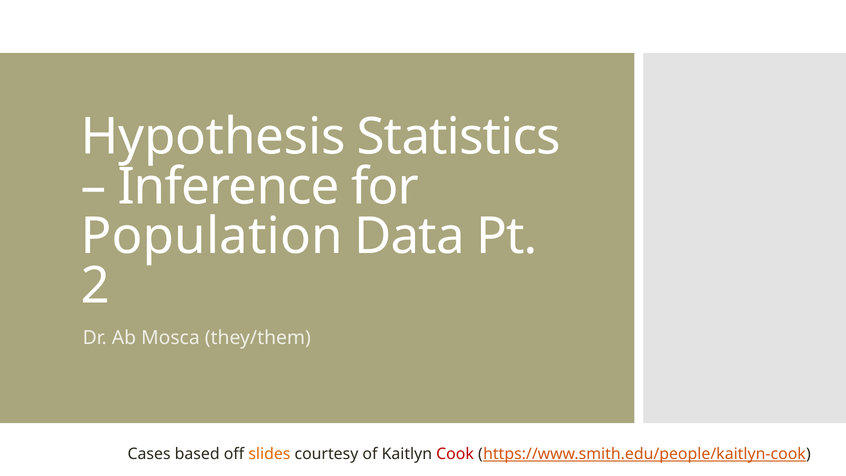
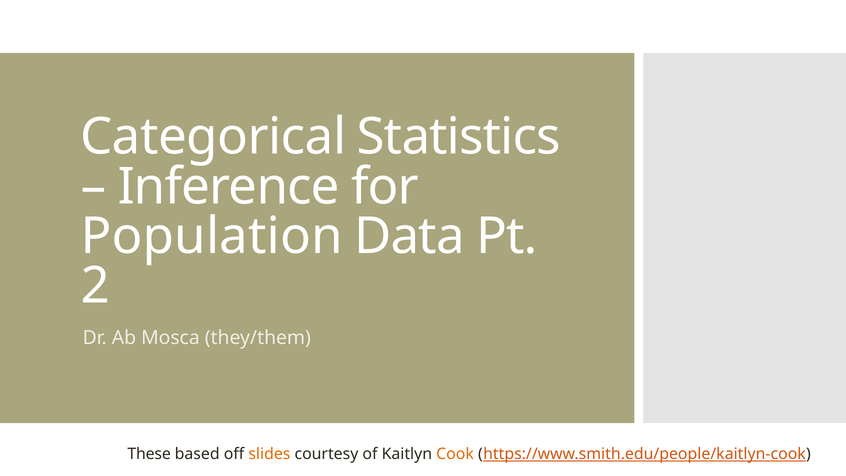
Hypothesis: Hypothesis -> Categorical (213, 137)
Cases: Cases -> These (149, 454)
Cook colour: red -> orange (455, 454)
